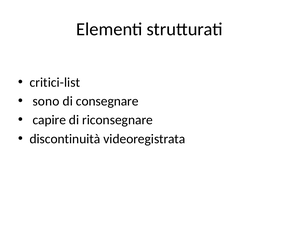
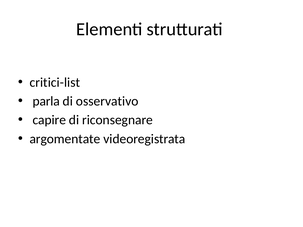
sono: sono -> parla (46, 101)
consegnare: consegnare -> osservativo (107, 101)
discontinuità: discontinuità -> argomentate (65, 139)
